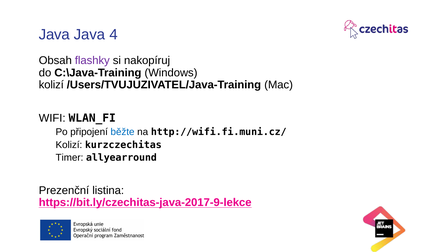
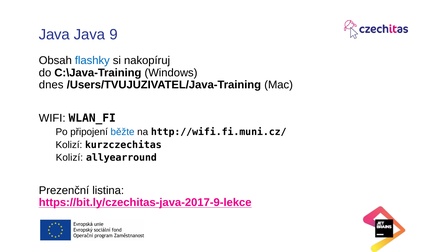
4: 4 -> 9 (114, 34)
flashky colour: purple -> blue (92, 61)
kolizí: kolizí -> dnes (51, 85)
Timer: Timer -> Kolizí (69, 158)
